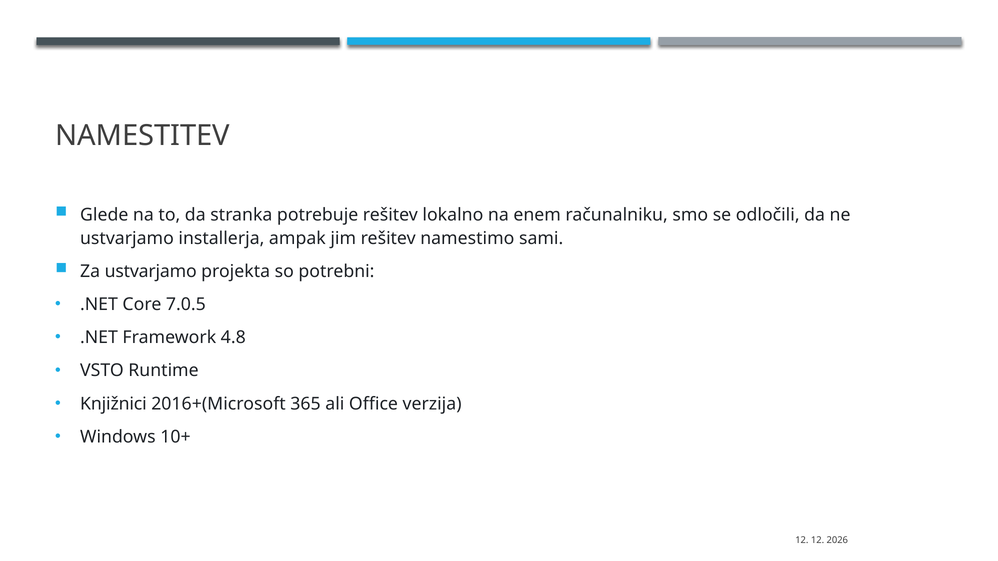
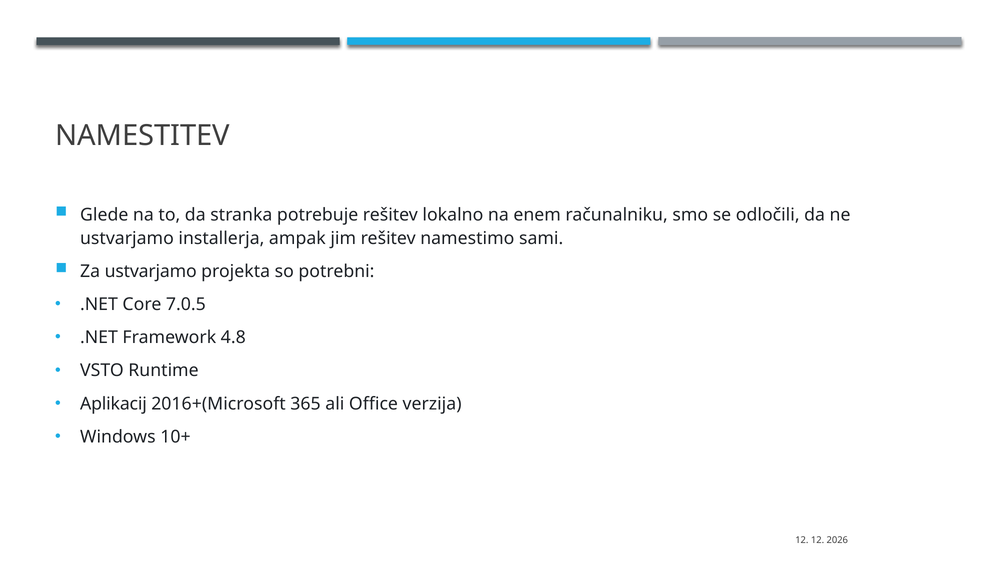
Knjižnici: Knjižnici -> Aplikacij (113, 404)
